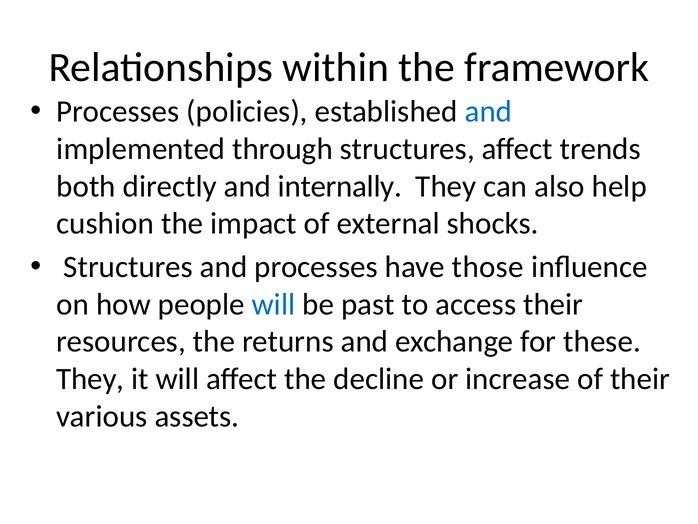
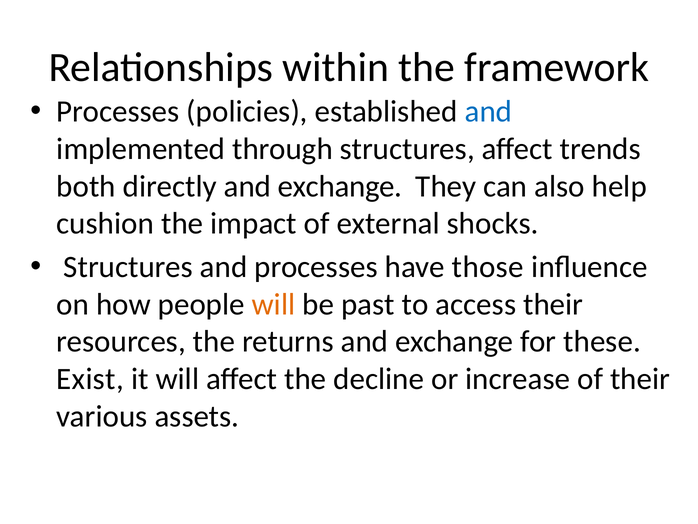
directly and internally: internally -> exchange (340, 186)
will colour: blue -> orange (274, 304)
They: They -> Exist (90, 379)
